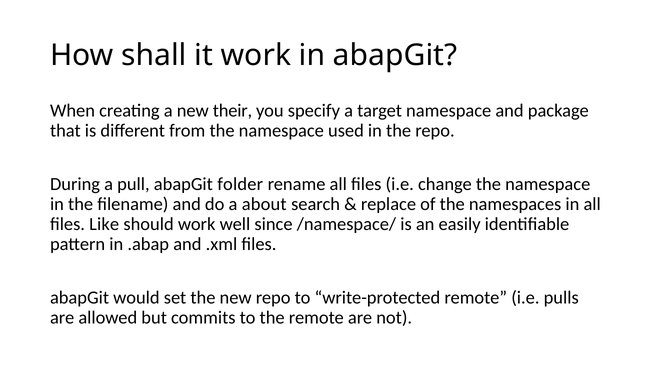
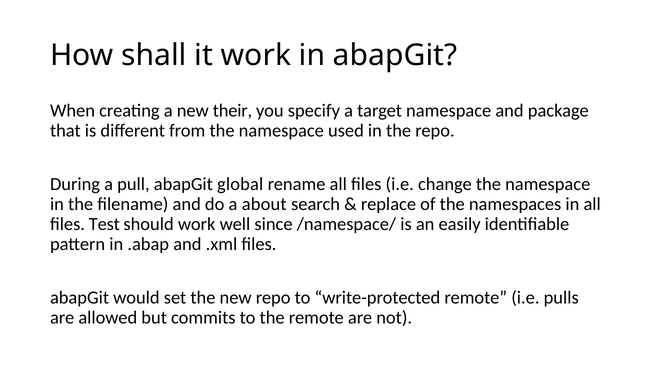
folder: folder -> global (240, 184)
Like: Like -> Test (104, 224)
